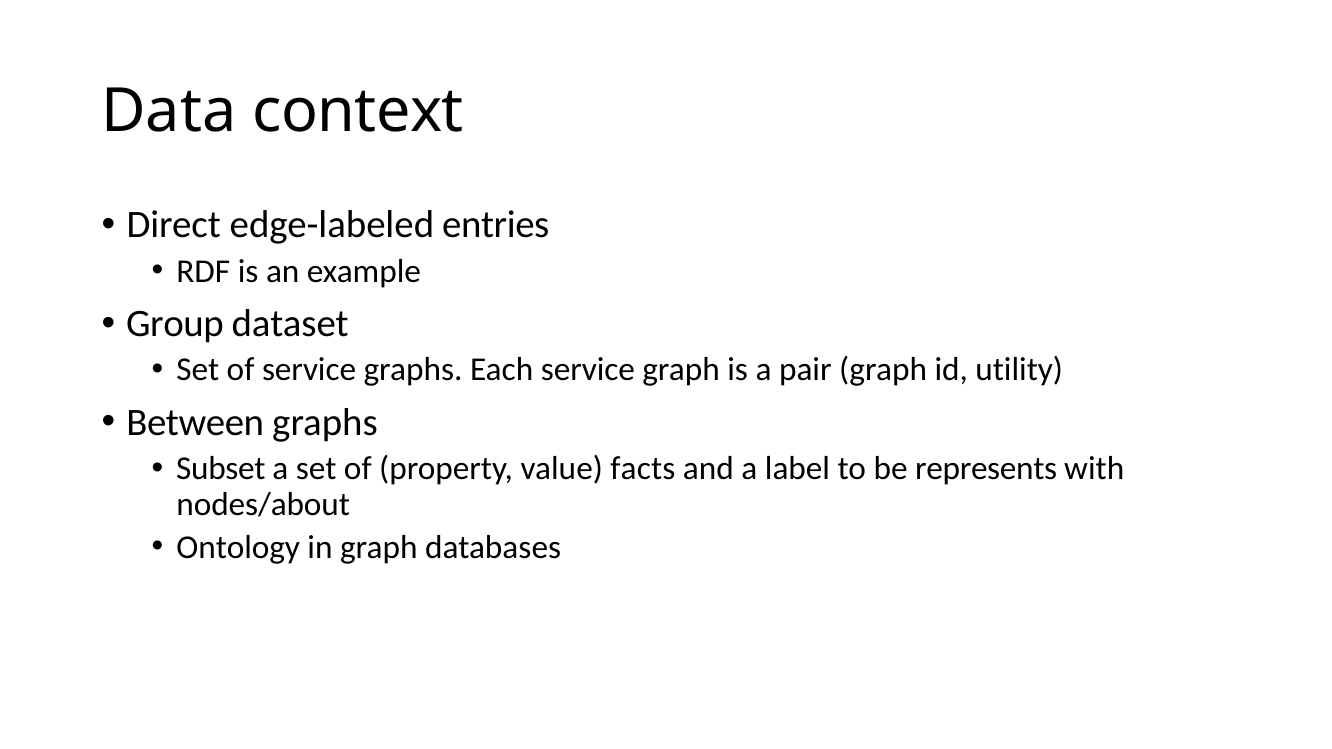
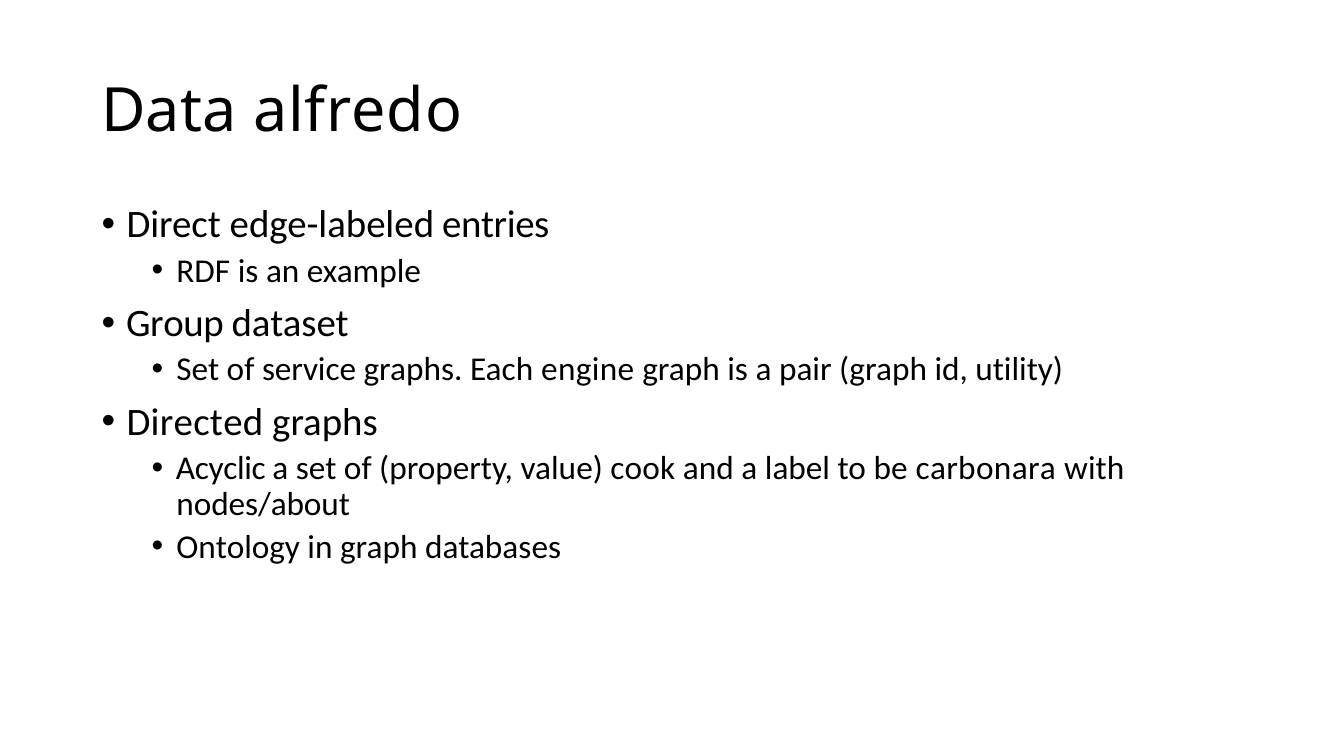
context: context -> alfredo (358, 112)
Each service: service -> engine (588, 370)
Between: Between -> Directed (195, 423)
Subset: Subset -> Acyclic (221, 469)
facts: facts -> cook (643, 469)
represents: represents -> carbonara (986, 469)
